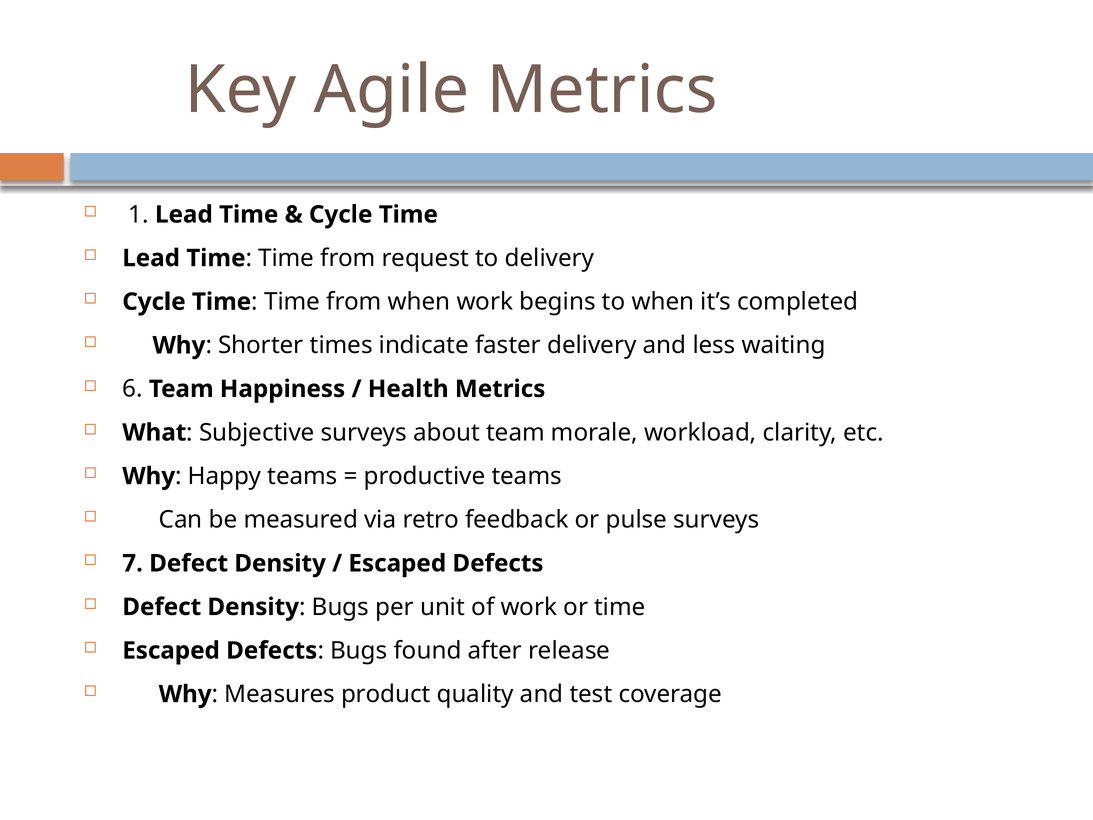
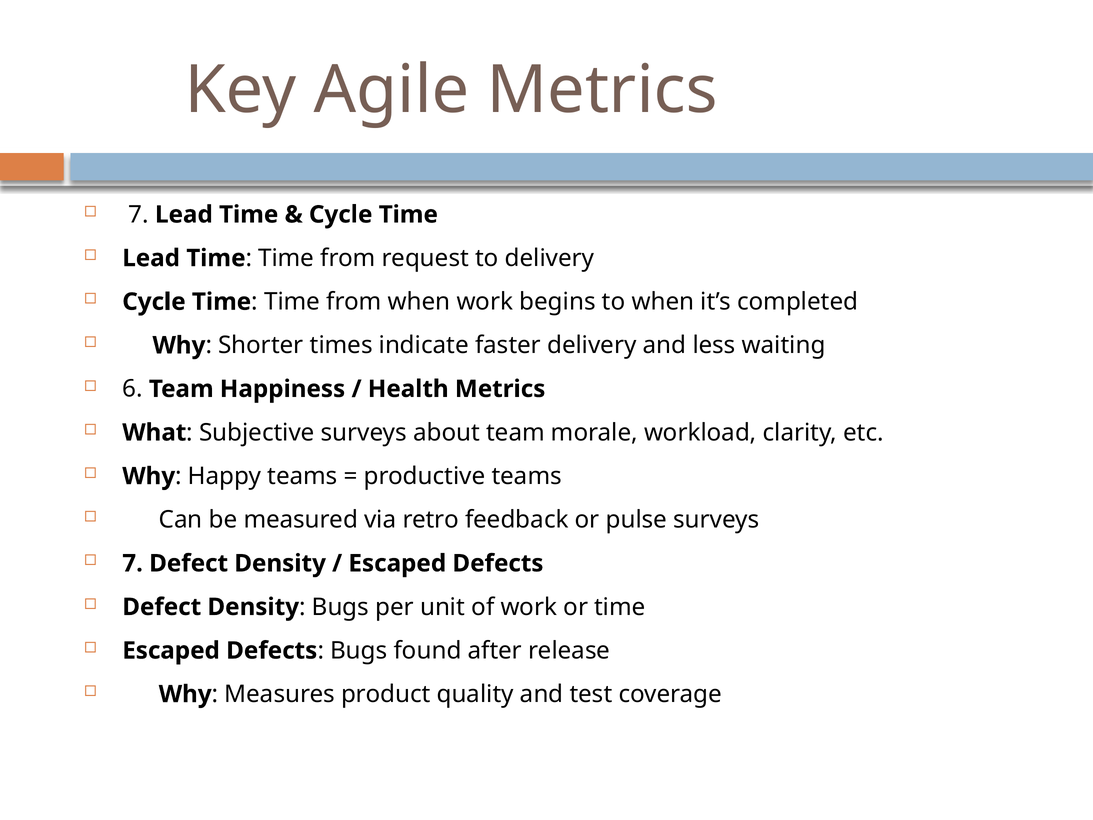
1: 1 -> 7 (139, 215)
